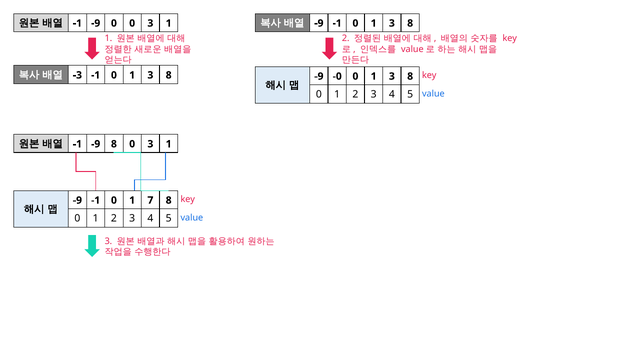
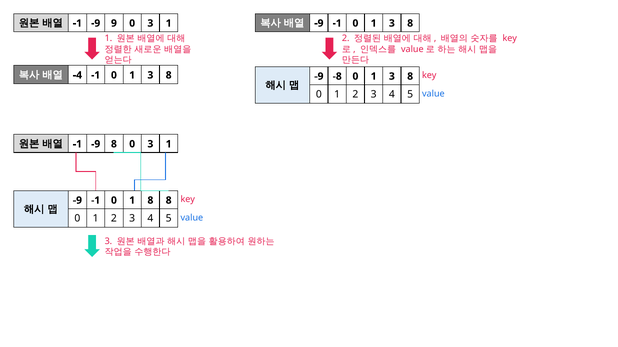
-9 0: 0 -> 9 (114, 23)
-3: -3 -> -4 (77, 75)
-0: -0 -> -8 (337, 76)
1 7: 7 -> 8 (150, 201)
